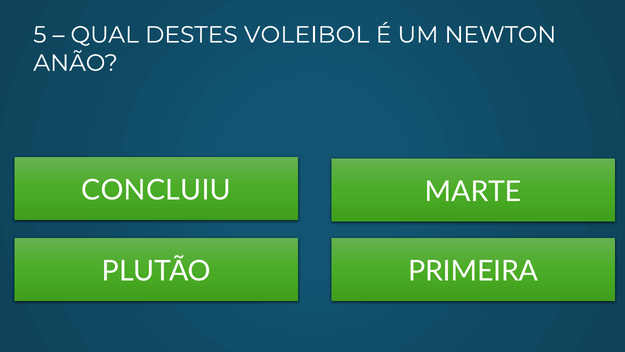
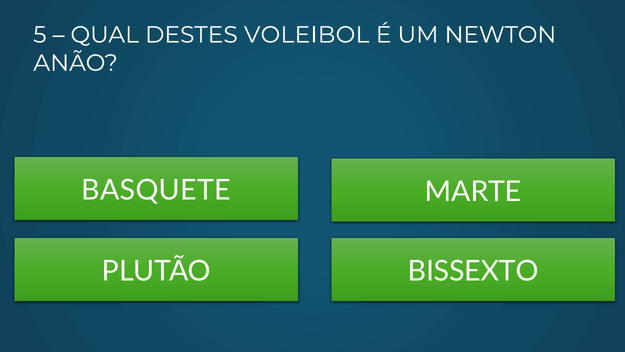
CONCLUIU: CONCLUIU -> BASQUETE (156, 190)
PRIMEIRA: PRIMEIRA -> BISSEXTO (473, 271)
